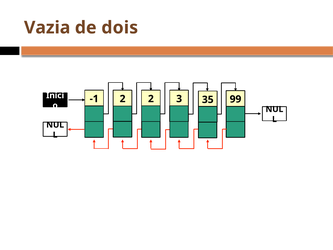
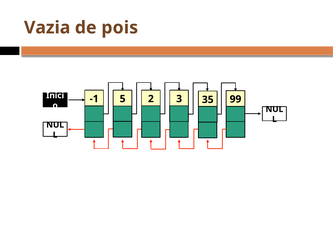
dois: dois -> pois (120, 28)
-1 2: 2 -> 5 (123, 99)
